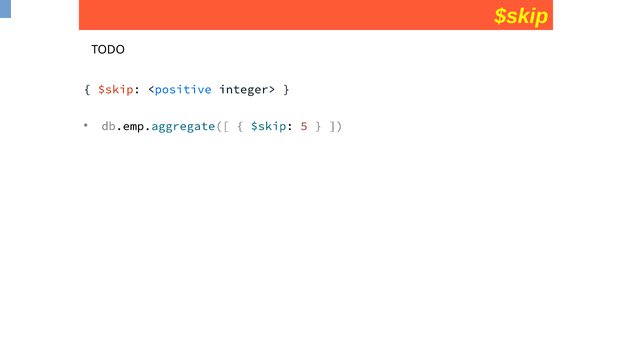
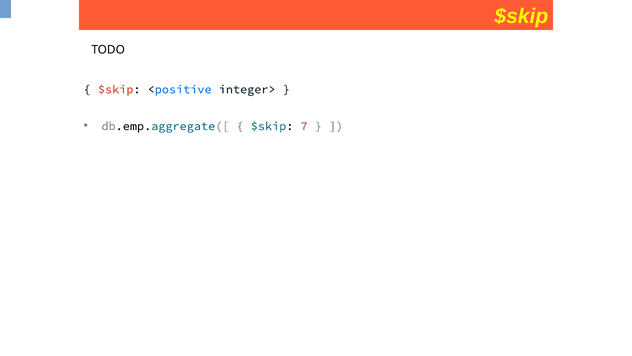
5: 5 -> 7 (304, 126)
